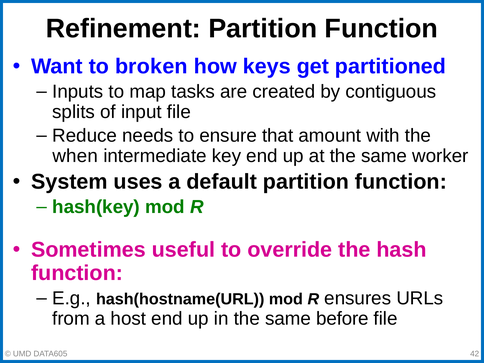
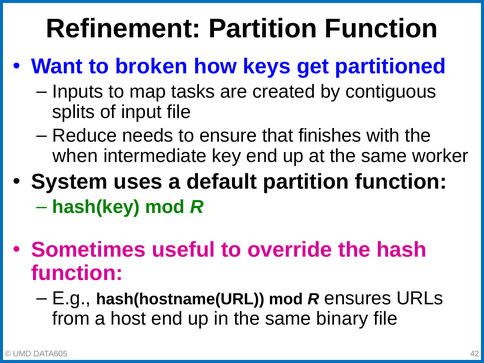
amount: amount -> finishes (330, 136)
before: before -> binary (342, 319)
